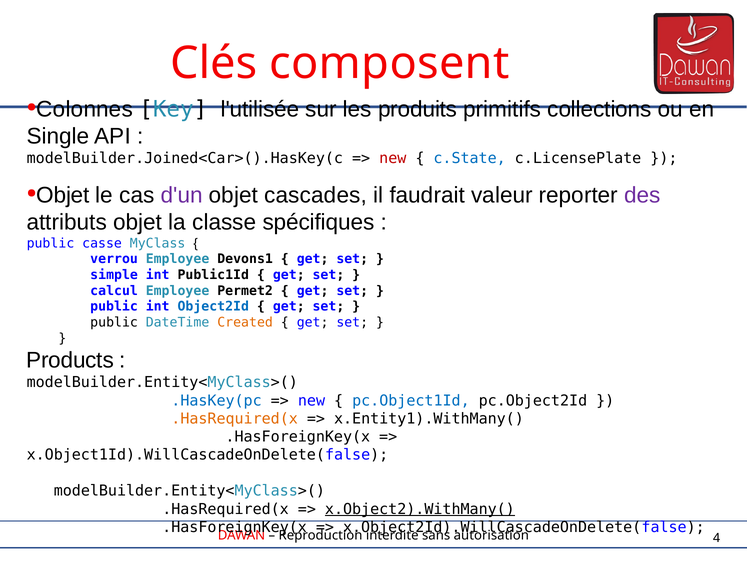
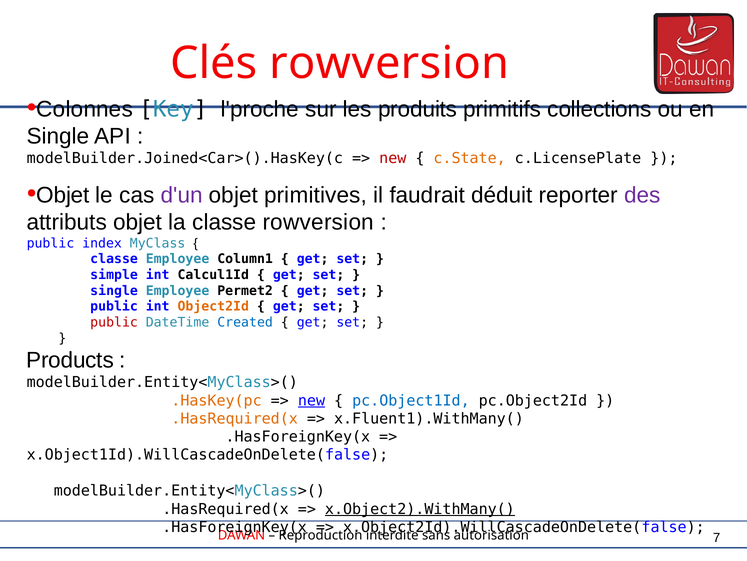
Clés composent: composent -> rowversion (389, 63)
l'utilisée: l'utilisée -> l'proche (260, 109)
c.State colour: blue -> orange (470, 158)
cascades: cascades -> primitives (316, 195)
valeur: valeur -> déduit (502, 195)
classe spécifiques: spécifiques -> rowversion (318, 222)
casse: casse -> index (102, 243)
verrou: verrou -> classe (114, 259)
Devons1: Devons1 -> Column1 (245, 259)
Public1Id: Public1Id -> Calcul1Id (213, 274)
calcul: calcul -> single (114, 290)
Object2Id colour: blue -> orange (213, 306)
public colour: black -> red (114, 322)
Created colour: orange -> blue (245, 322)
.HasKey(pc colour: blue -> orange (217, 400)
new underline: none -> present (312, 400)
x.Entity1).WithMany(: x.Entity1).WithMany( -> x.Fluent1).WithMany( (429, 418)
4: 4 -> 7 (717, 537)
